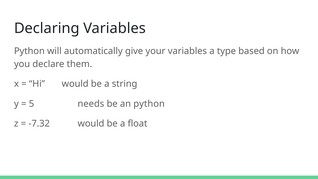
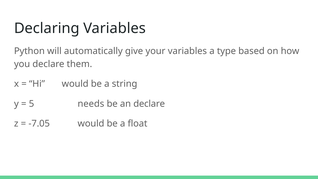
an python: python -> declare (149, 104)
-7.32: -7.32 -> -7.05 (39, 123)
